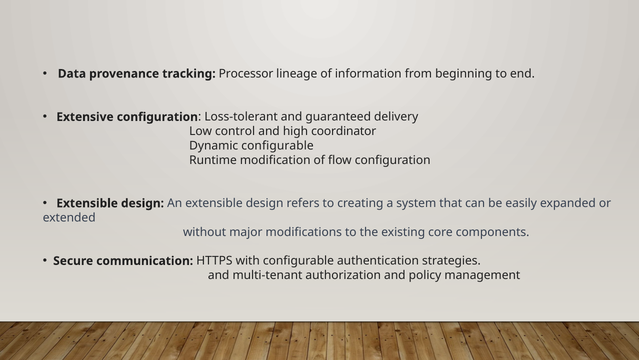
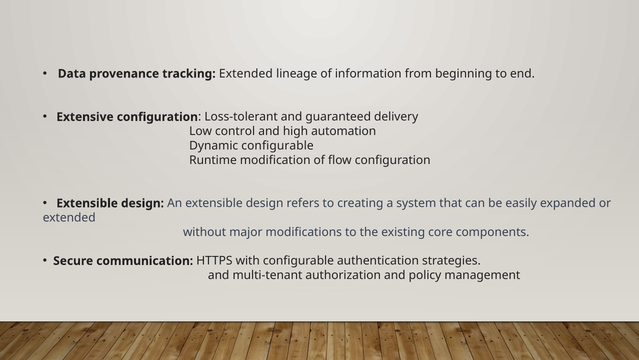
tracking Processor: Processor -> Extended (246, 74)
coordinator: coordinator -> automation (344, 131)
